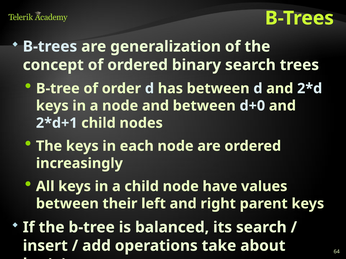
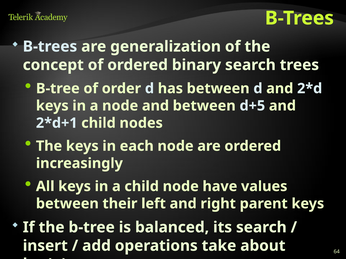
d+0: d+0 -> d+5 (252, 106)
